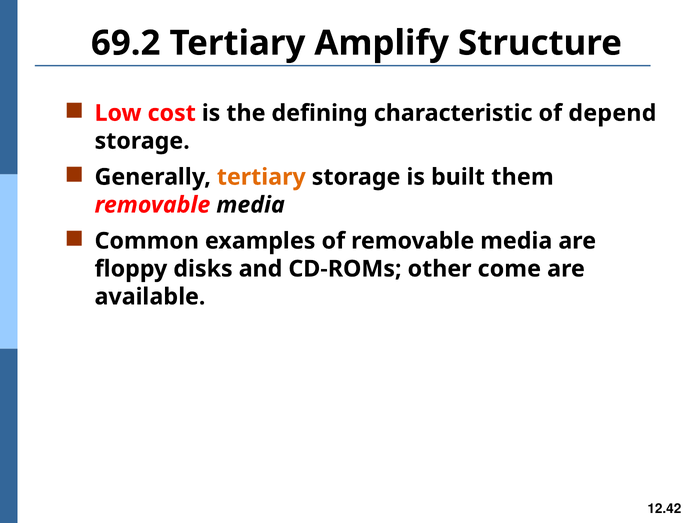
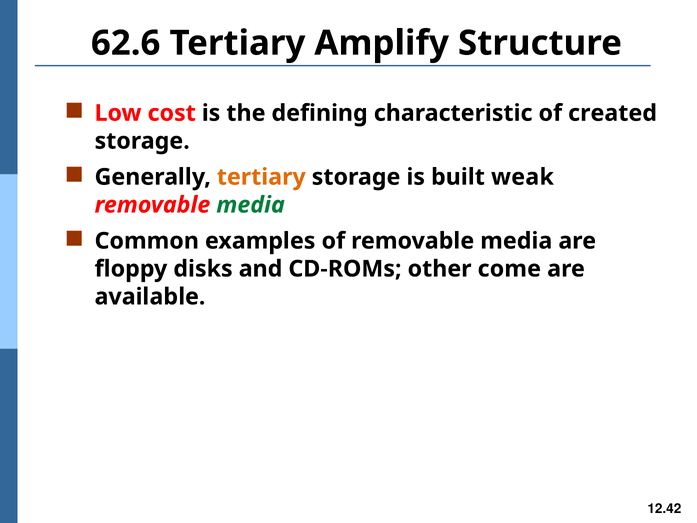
69.2: 69.2 -> 62.6 (126, 43)
depend: depend -> created (613, 113)
them: them -> weak (522, 177)
media colour: black -> green (251, 205)
